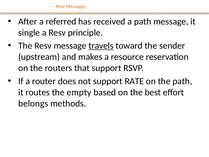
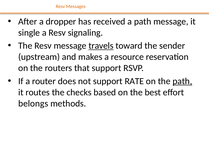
referred: referred -> dropper (61, 21)
principle: principle -> signaling (85, 33)
path underline: none -> present (182, 81)
empty: empty -> checks (79, 92)
